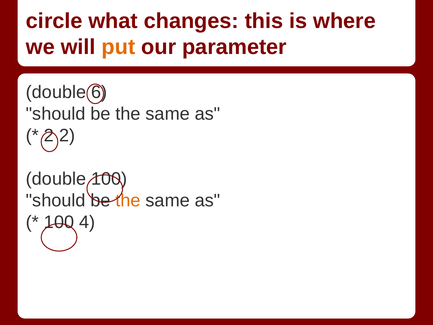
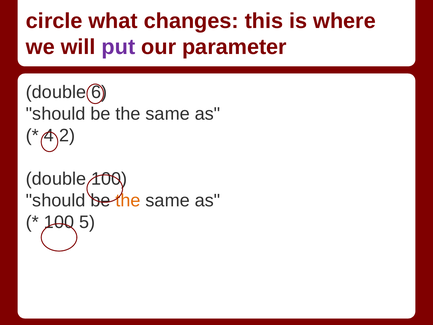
put colour: orange -> purple (118, 47)
2: 2 -> 4 (49, 135)
4: 4 -> 5 (87, 222)
